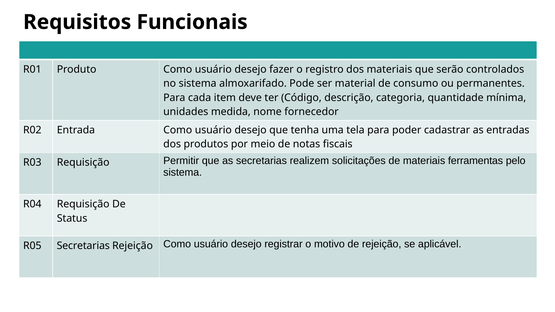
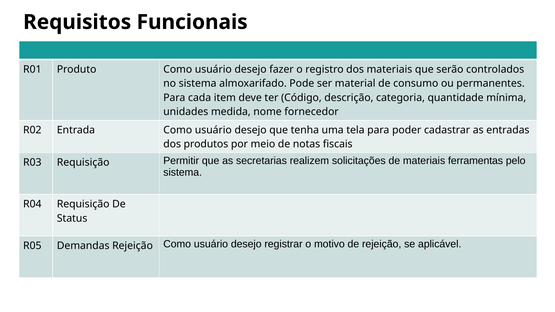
R05 Secretarias: Secretarias -> Demandas (83, 246)
